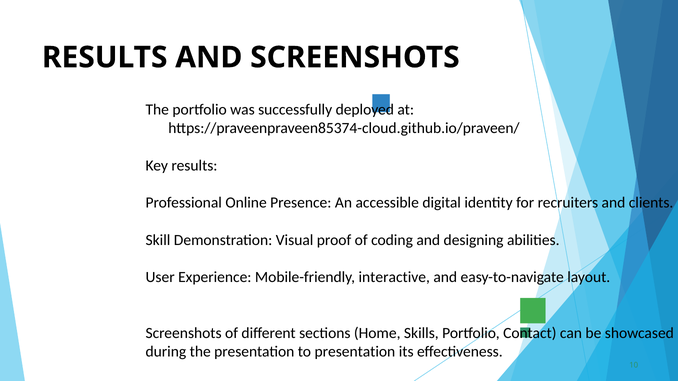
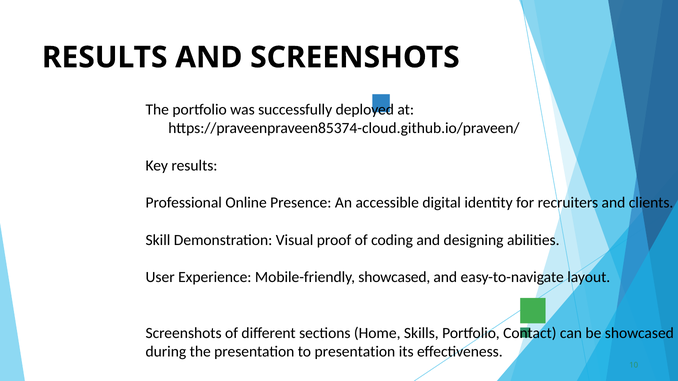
Mobile-friendly interactive: interactive -> showcased (394, 278)
